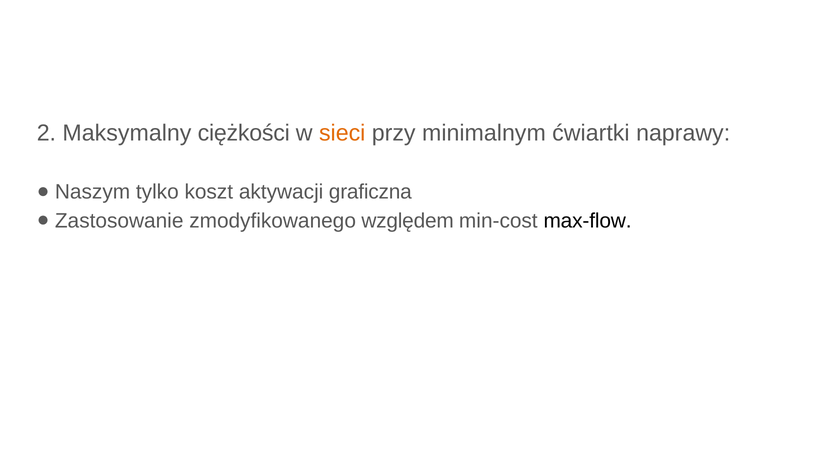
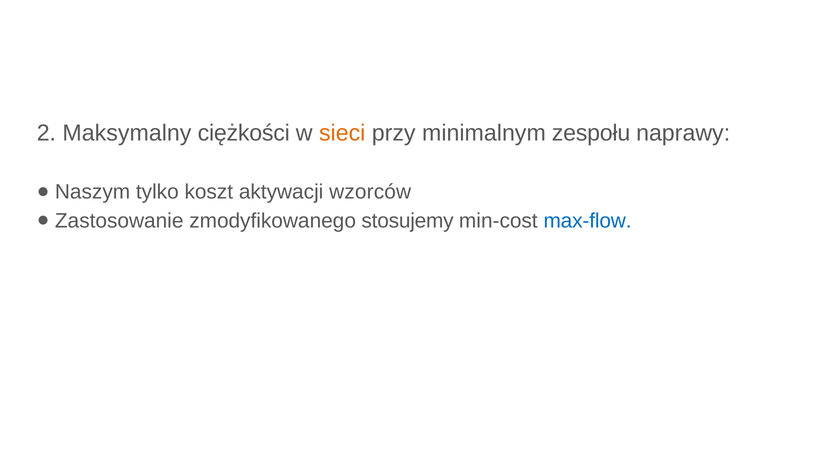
ćwiartki: ćwiartki -> zespołu (591, 133)
graficzna: graficzna -> wzorców (370, 192)
względem: względem -> stosujemy (408, 221)
max-flow colour: black -> blue (588, 221)
